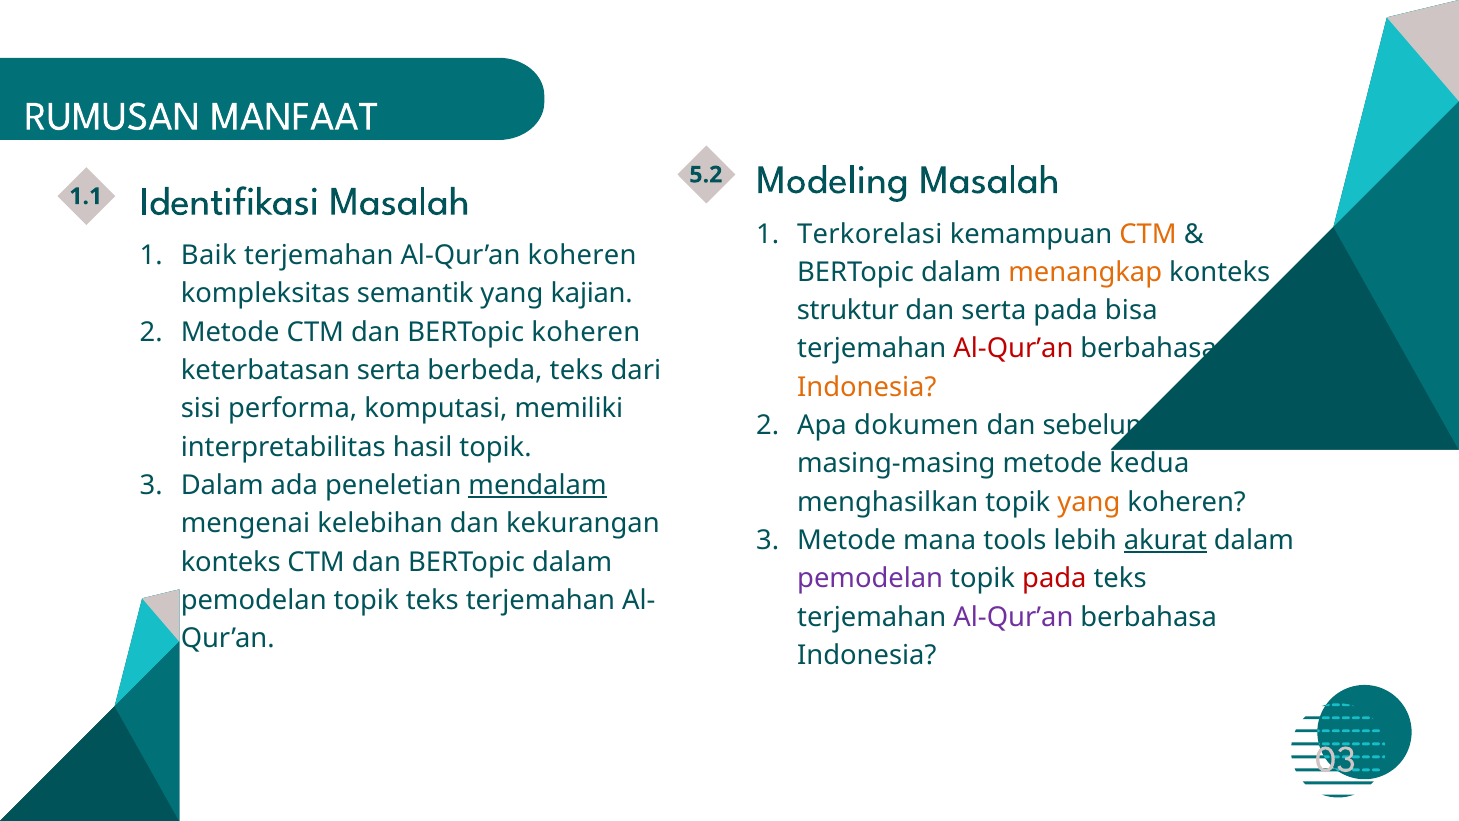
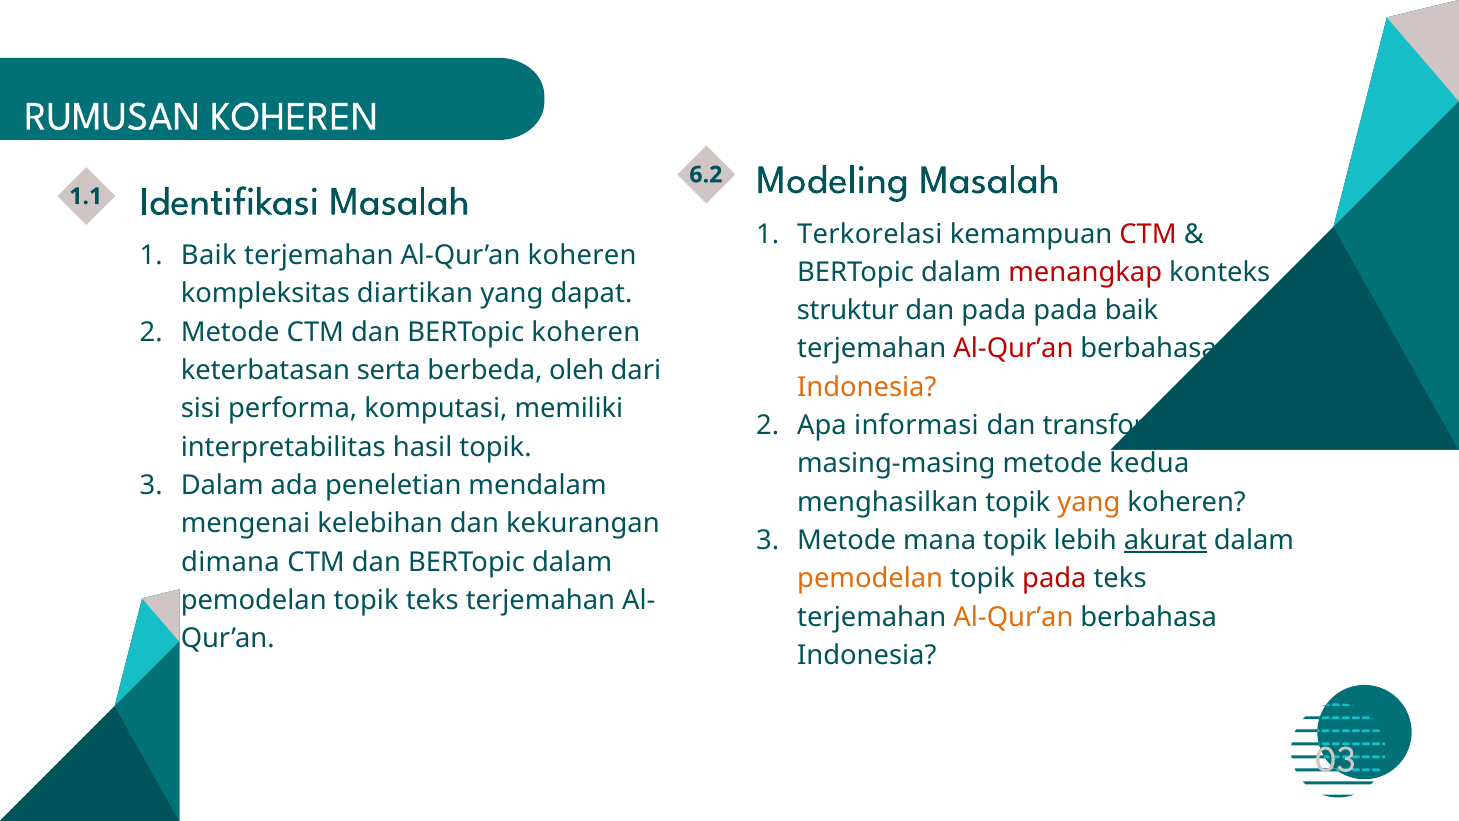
RUMUSAN MANFAAT: MANFAAT -> KOHEREN (294, 116)
5.2: 5.2 -> 6.2 (706, 175)
CTM colour: orange -> red (1148, 234)
menangkap colour: orange -> red (1085, 272)
semantik: semantik -> diartikan (415, 294)
kajian: kajian -> dapat (591, 294)
dan serta: serta -> pada (994, 310)
pada bisa: bisa -> baik (1132, 310)
berbeda teks: teks -> oleh (577, 370)
dokumen: dokumen -> informasi (917, 425)
sebelumnya: sebelumnya -> transformer (1120, 425)
mendalam underline: present -> none (538, 485)
mana tools: tools -> topik (1015, 540)
konteks: konteks -> dimana (230, 562)
pemodelan colour: purple -> orange (870, 578)
Al-Qur’an colour: purple -> orange (1013, 617)
